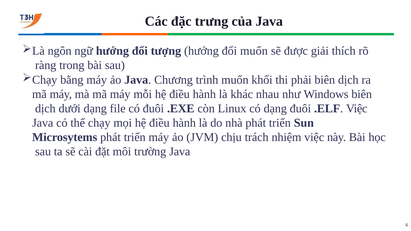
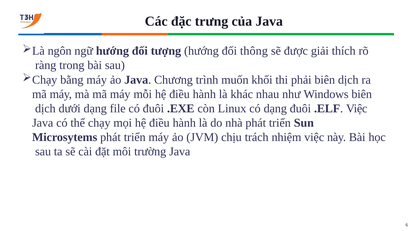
đối muốn: muốn -> thông (254, 51)
